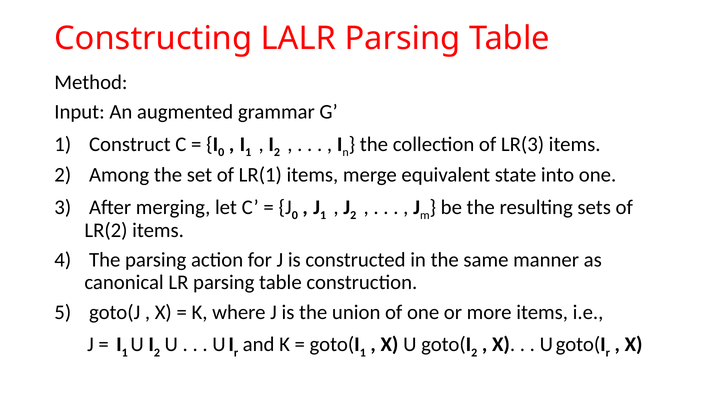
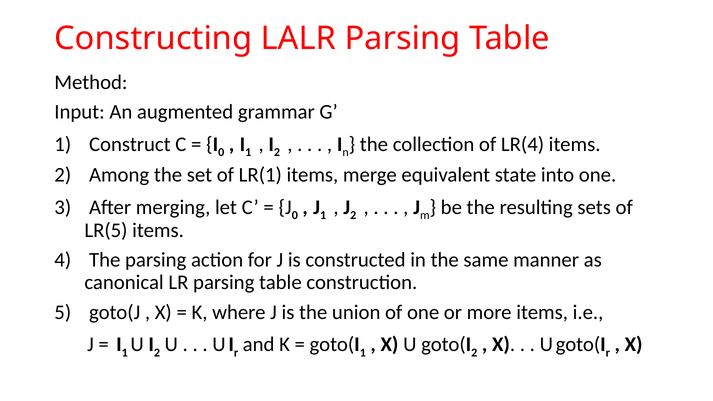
LR(3: LR(3 -> LR(4 (523, 144)
LR(2: LR(2 -> LR(5 (106, 230)
